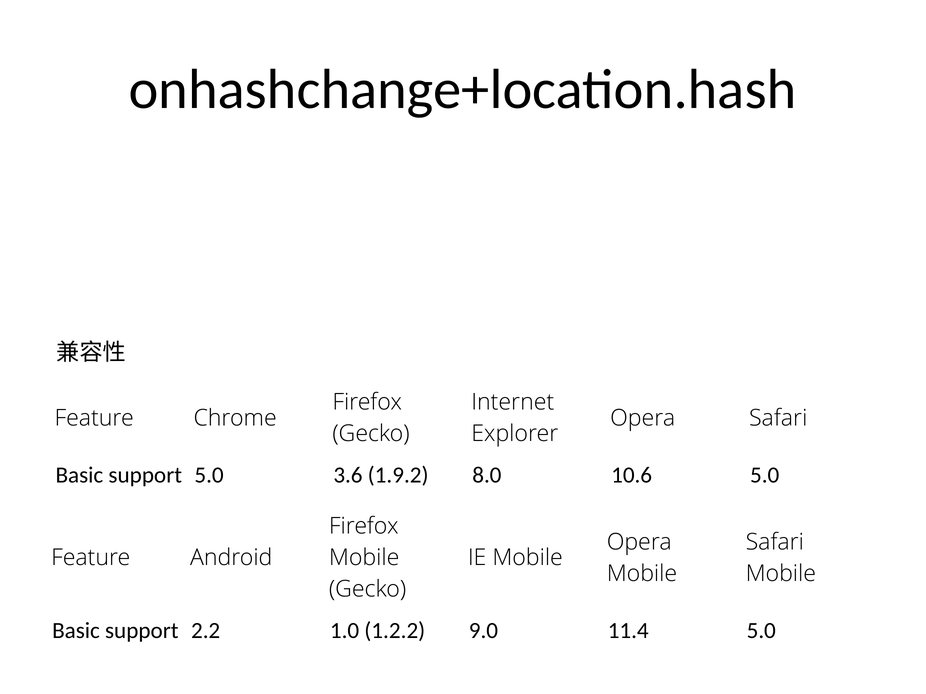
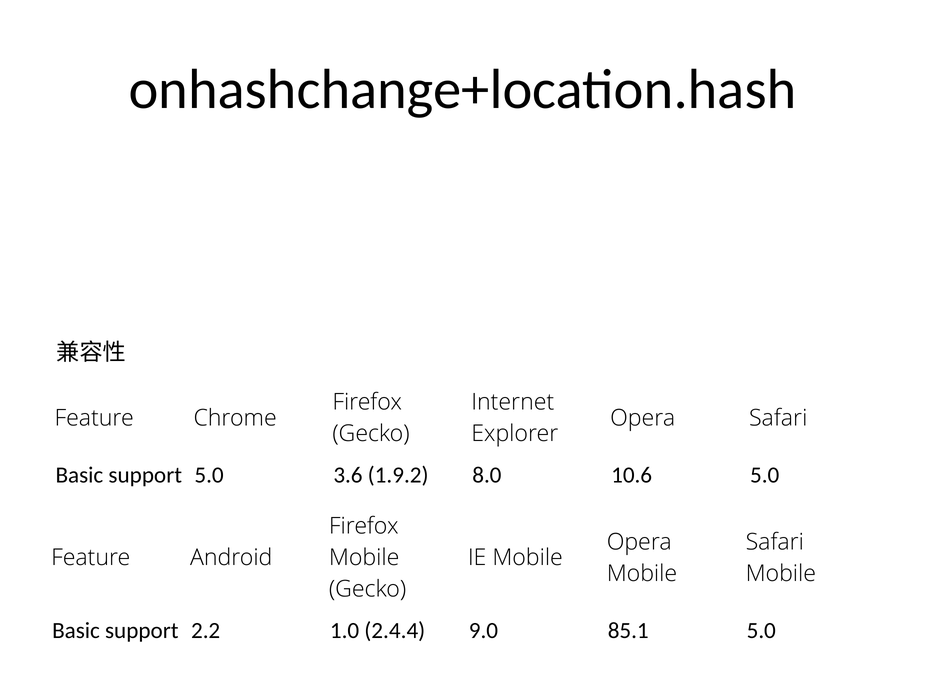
1.2.2: 1.2.2 -> 2.4.4 (395, 631)
11.4: 11.4 -> 85.1 (628, 631)
